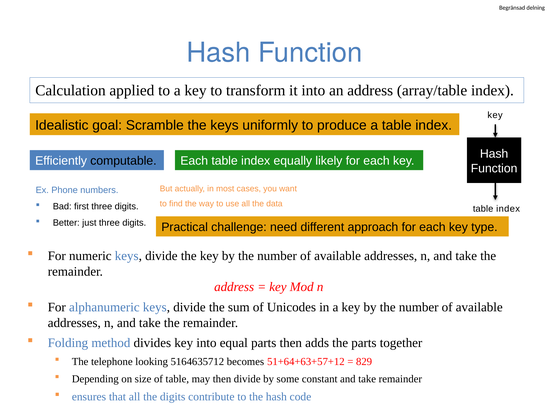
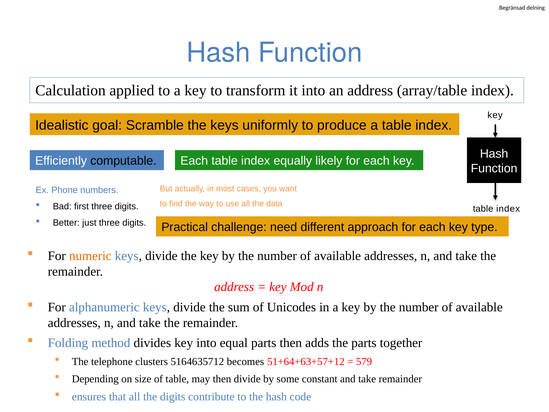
numeric colour: black -> orange (90, 256)
looking: looking -> clusters (152, 361)
829: 829 -> 579 (364, 361)
